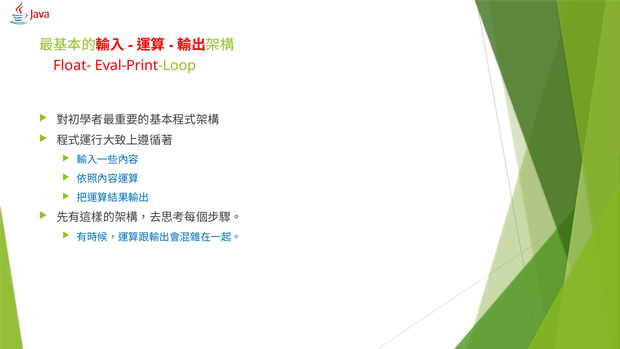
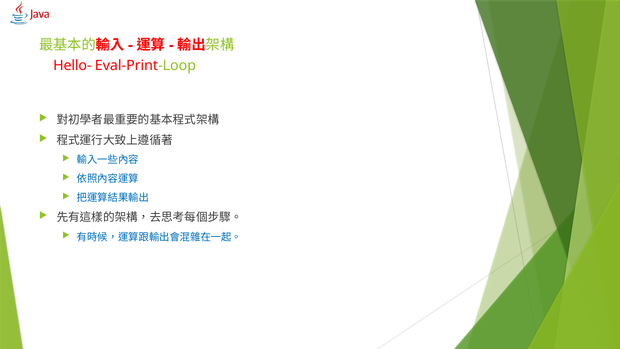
Float-: Float- -> Hello- (72, 66)
